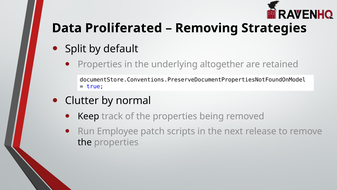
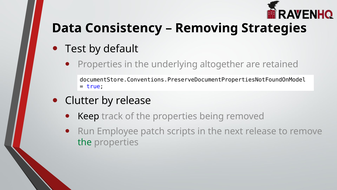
Proliferated: Proliferated -> Consistency (124, 28)
Split: Split -> Test (76, 49)
by normal: normal -> release (133, 101)
the colour: black -> green (85, 142)
